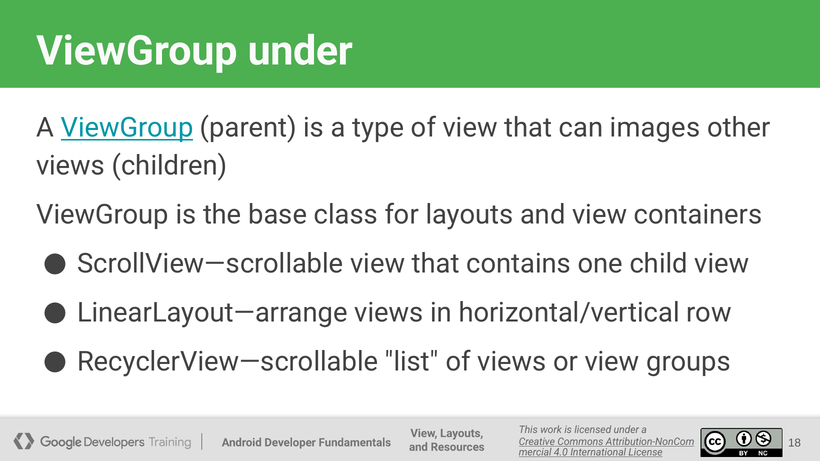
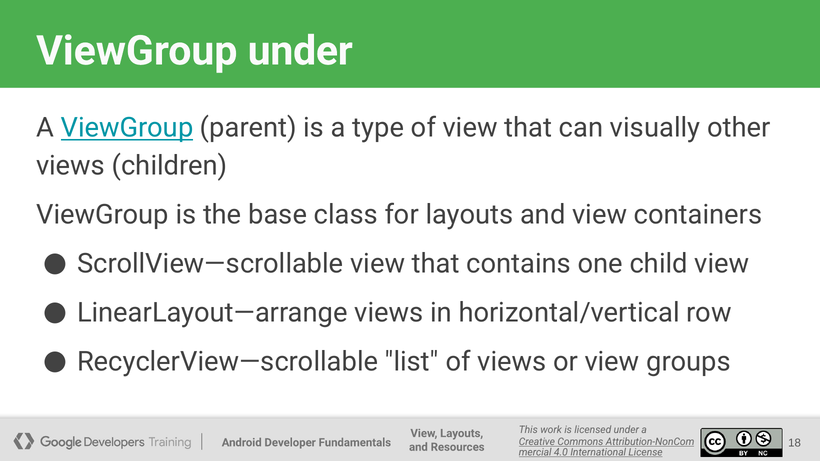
images: images -> visually (655, 128)
